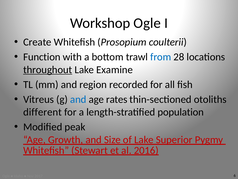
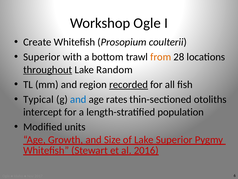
Function: Function -> Superior (42, 57)
from colour: blue -> orange (161, 57)
Examine: Examine -> Random (114, 70)
recorded underline: none -> present (129, 84)
Vitreus: Vitreus -> Typical (39, 99)
different: different -> intercept (43, 112)
peak: peak -> units (75, 127)
